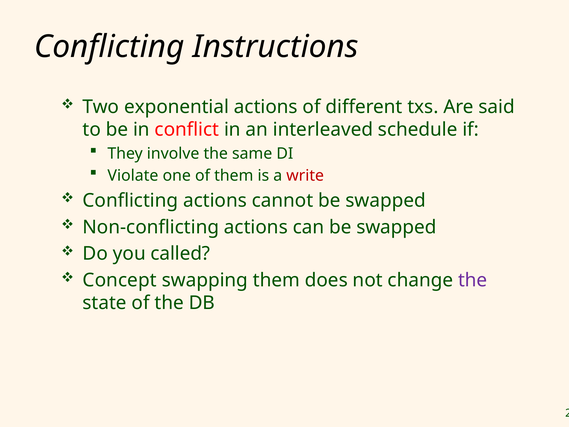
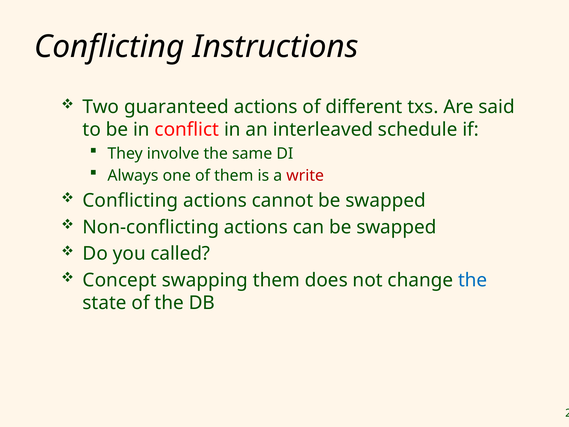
exponential: exponential -> guaranteed (176, 107)
Violate: Violate -> Always (133, 176)
the colour: purple -> blue (473, 280)
